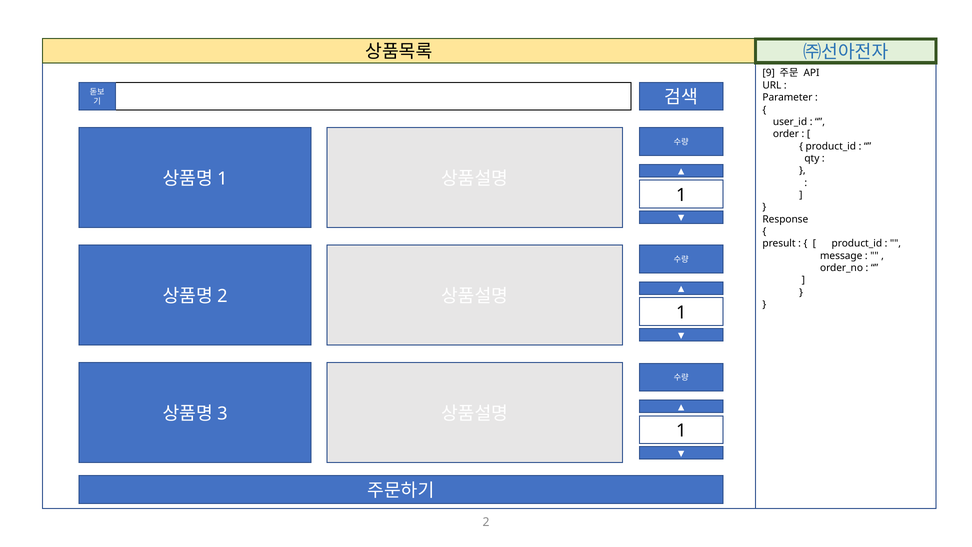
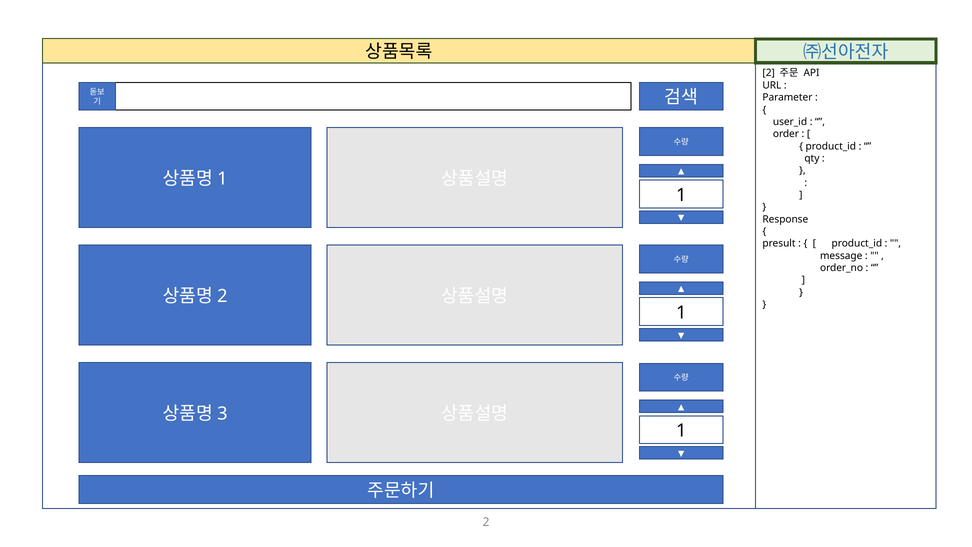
9: 9 -> 2 (769, 73)
